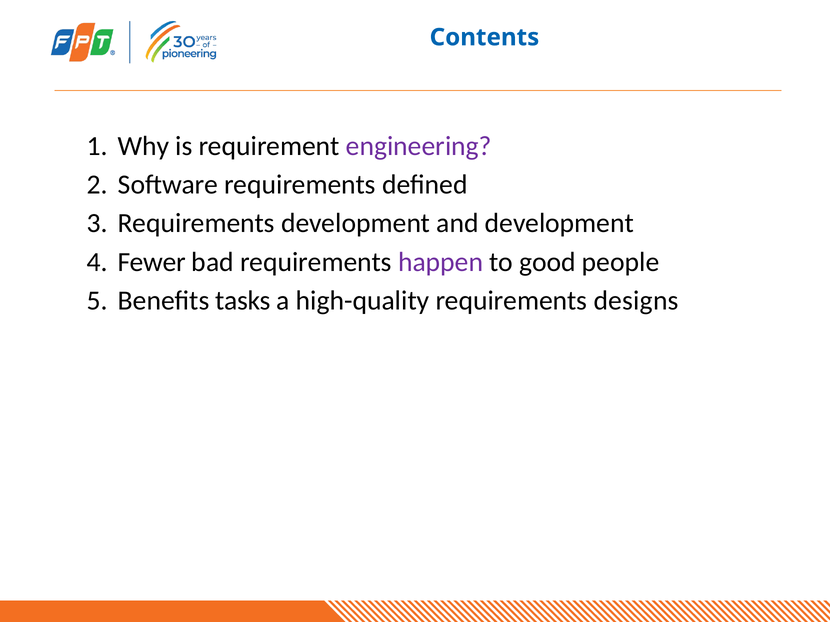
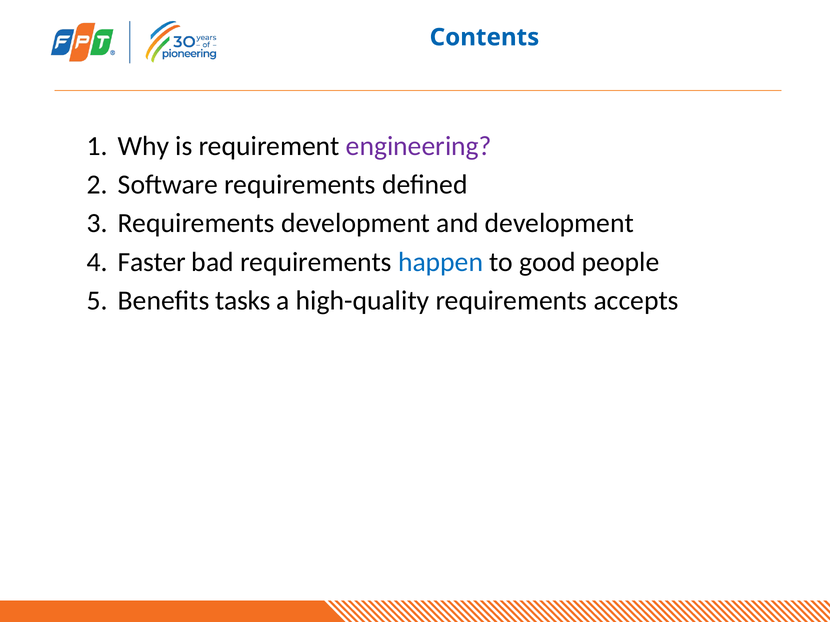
Fewer: Fewer -> Faster (152, 262)
happen colour: purple -> blue (441, 262)
designs: designs -> accepts (636, 301)
